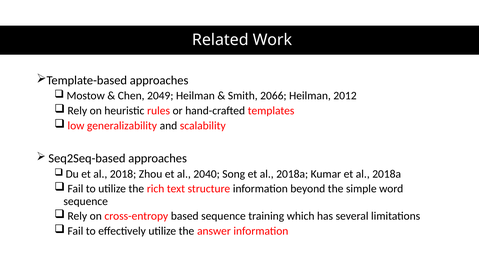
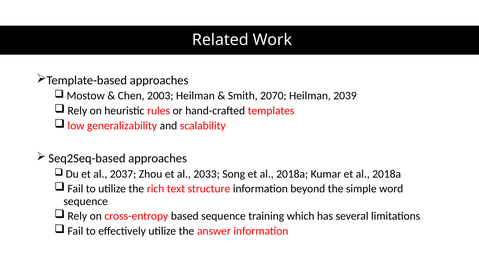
2049: 2049 -> 2003 (160, 96)
2066: 2066 -> 2070 (273, 96)
2012: 2012 -> 2039 (345, 96)
2018: 2018 -> 2037 (123, 174)
2040: 2040 -> 2033 (207, 174)
